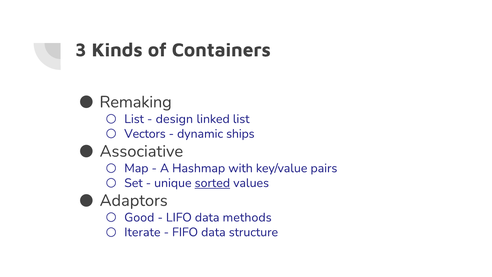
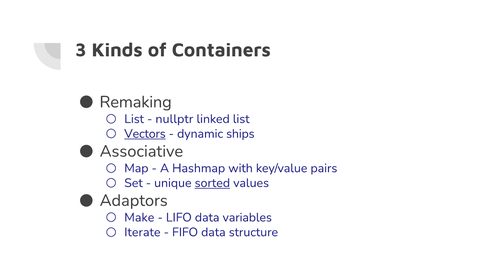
design: design -> nullptr (174, 119)
Vectors underline: none -> present (145, 134)
Good: Good -> Make (139, 217)
methods: methods -> variables (247, 217)
